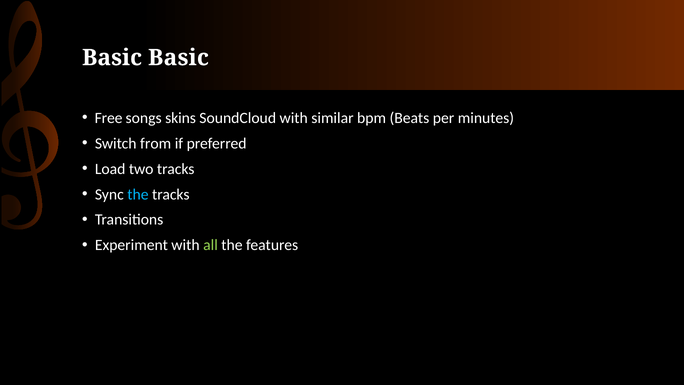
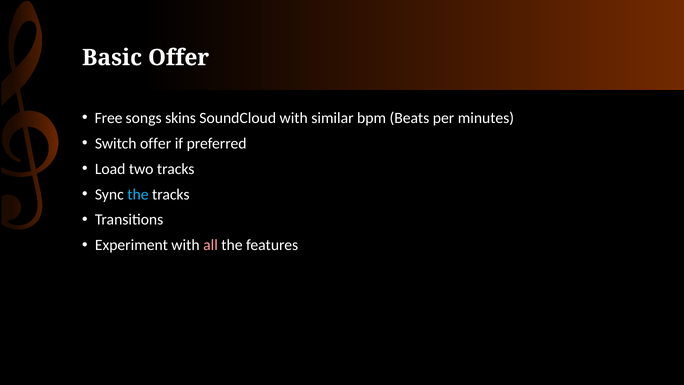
Basic Basic: Basic -> Offer (179, 58)
Switch from: from -> offer (156, 143)
all colour: light green -> pink (210, 245)
